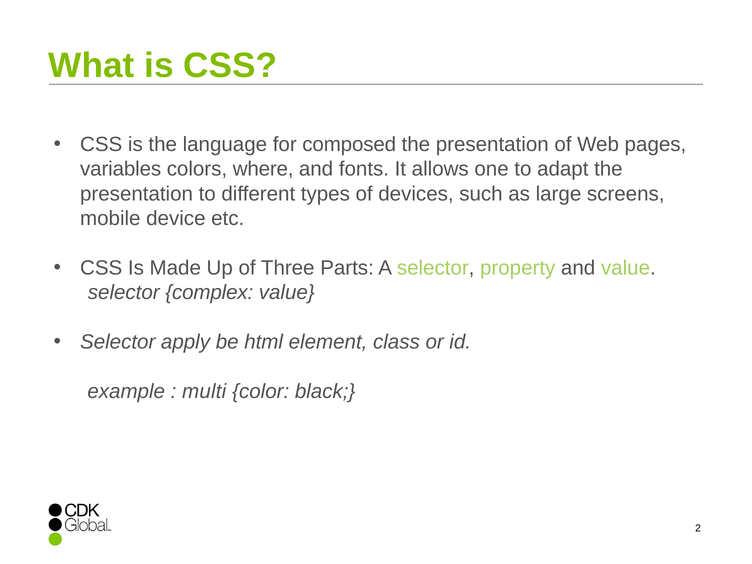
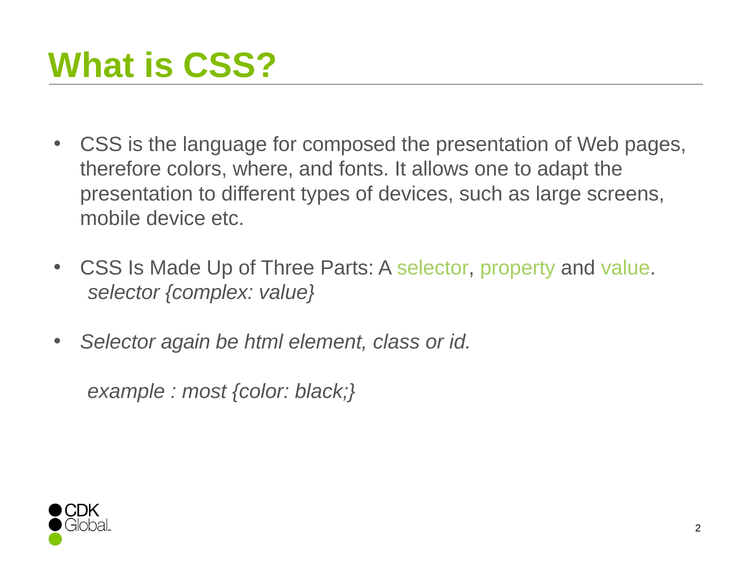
variables: variables -> therefore (121, 169)
apply: apply -> again (186, 342)
multi: multi -> most (204, 391)
